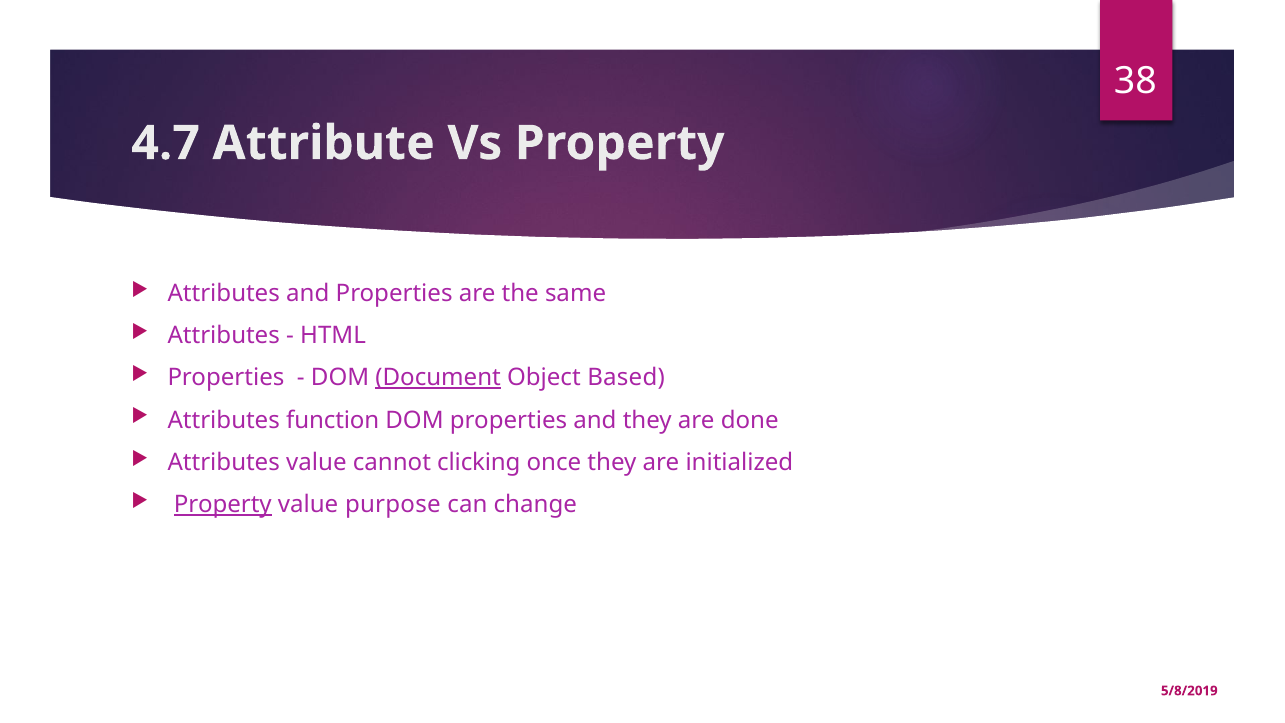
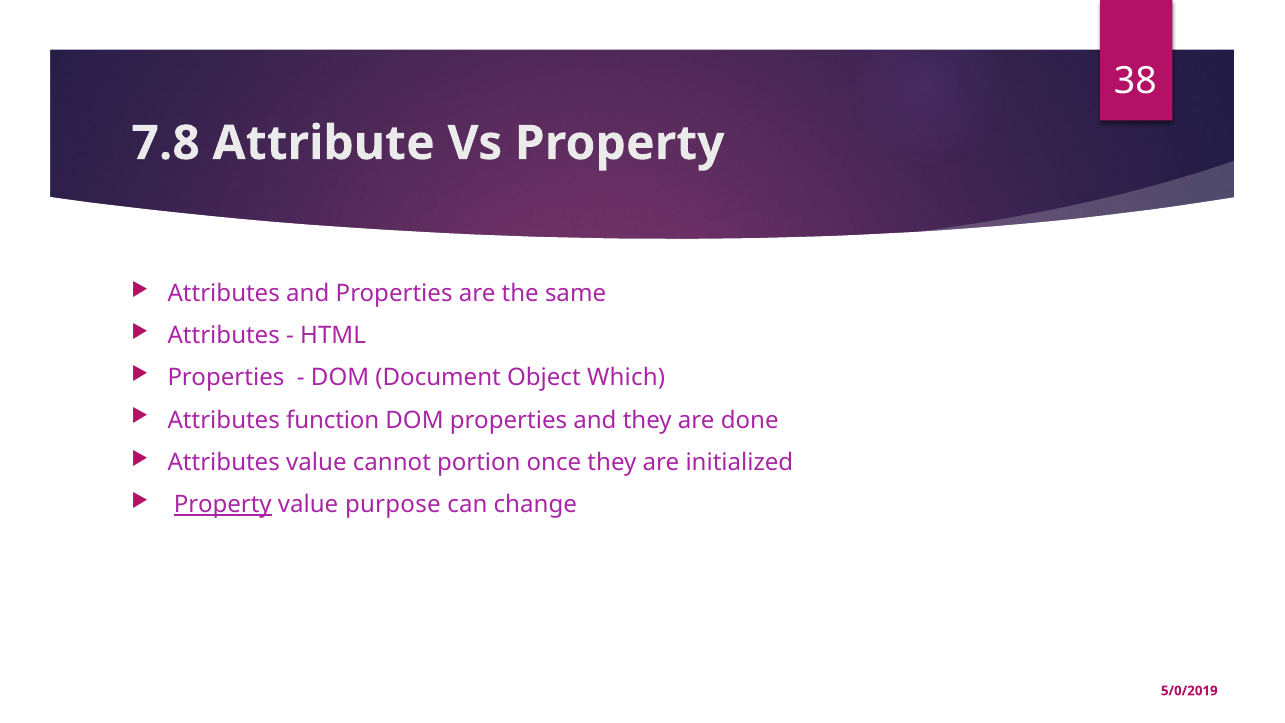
4.7: 4.7 -> 7.8 (166, 143)
Document underline: present -> none (438, 378)
Based: Based -> Which (626, 378)
clicking: clicking -> portion (479, 462)
5/8/2019: 5/8/2019 -> 5/0/2019 (1189, 691)
